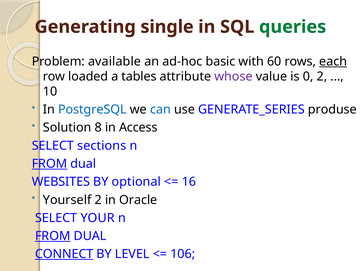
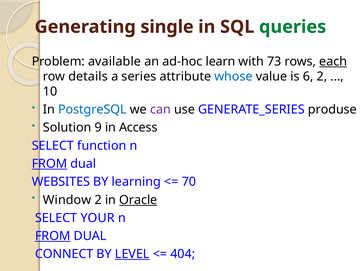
basic: basic -> learn (221, 61)
60: 60 -> 73 (274, 61)
loaded: loaded -> details (88, 76)
tables: tables -> series (139, 76)
whose colour: purple -> blue (234, 76)
0: 0 -> 6 (308, 76)
can colour: blue -> purple (160, 109)
8: 8 -> 9 (98, 127)
sections: sections -> function (102, 146)
optional: optional -> learning (136, 182)
16: 16 -> 70 (189, 182)
Yourself: Yourself -> Window (67, 200)
Oracle underline: none -> present (138, 200)
CONNECT underline: present -> none (64, 254)
LEVEL underline: none -> present (132, 254)
106: 106 -> 404 (183, 254)
